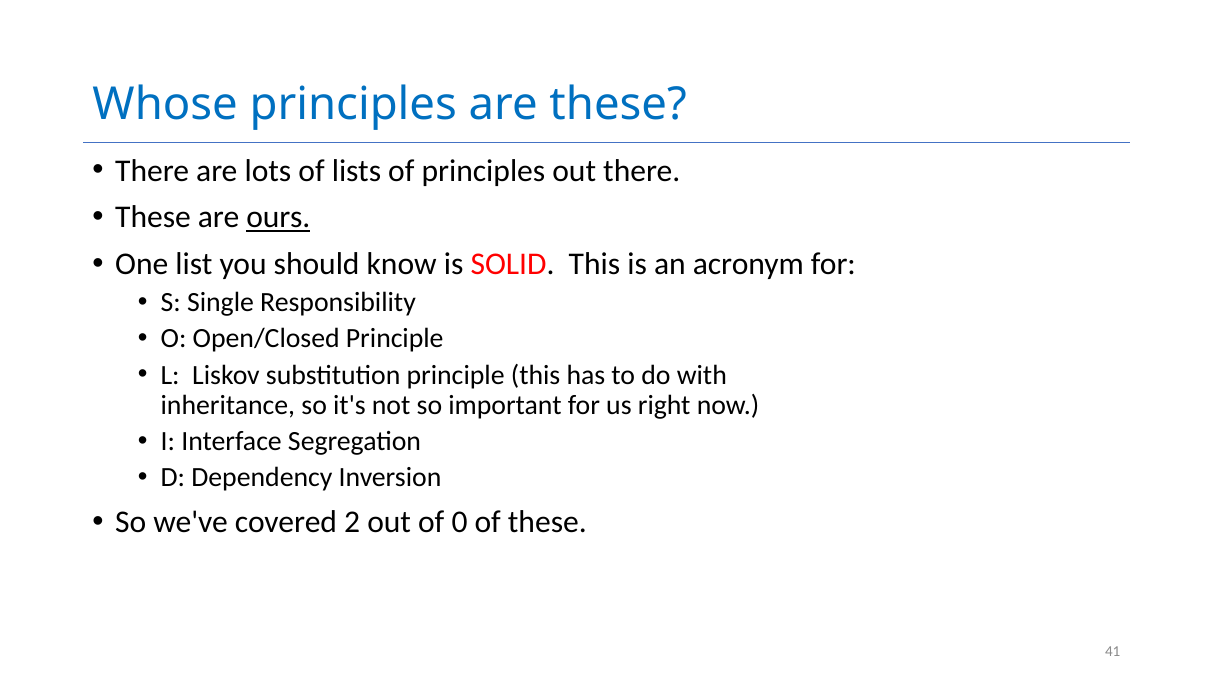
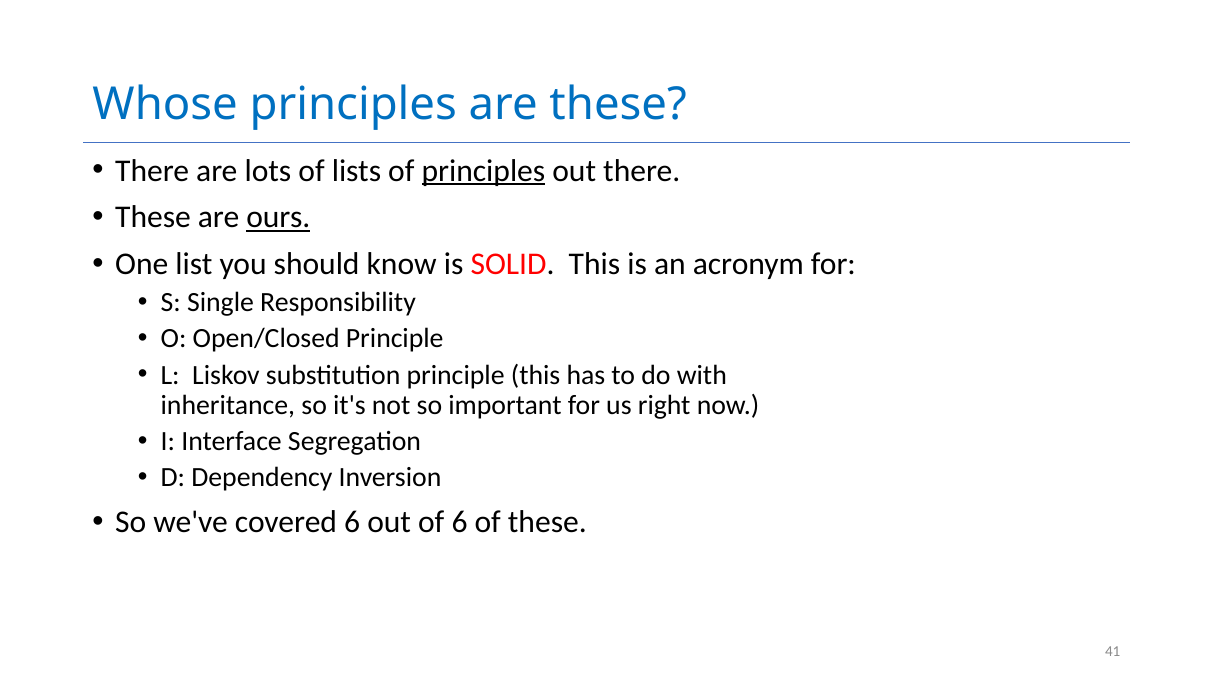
principles underline: none -> present (483, 171)
covered 2: 2 -> 6 (352, 522)
of 0: 0 -> 6 (459, 522)
